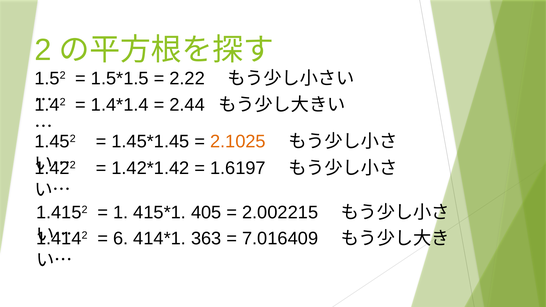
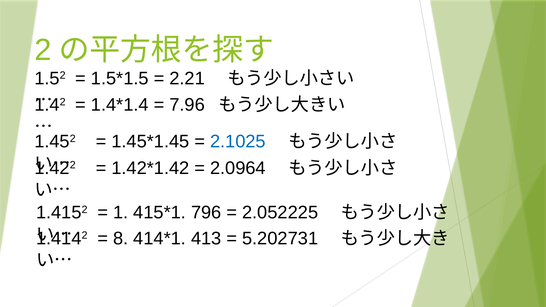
2.22: 2.22 -> 2.21 (187, 78)
2.44: 2.44 -> 7.96 (187, 105)
2.1025 colour: orange -> blue (238, 142)
1.6197: 1.6197 -> 2.0964 (238, 168)
405: 405 -> 796 (206, 213)
2.002215: 2.002215 -> 2.052225 (280, 213)
6: 6 -> 8 (121, 239)
363: 363 -> 413 (206, 239)
7.016409: 7.016409 -> 5.202731 (280, 239)
